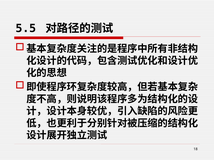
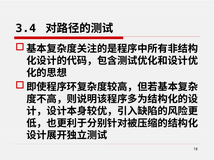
5.5: 5.5 -> 3.4 (26, 29)
